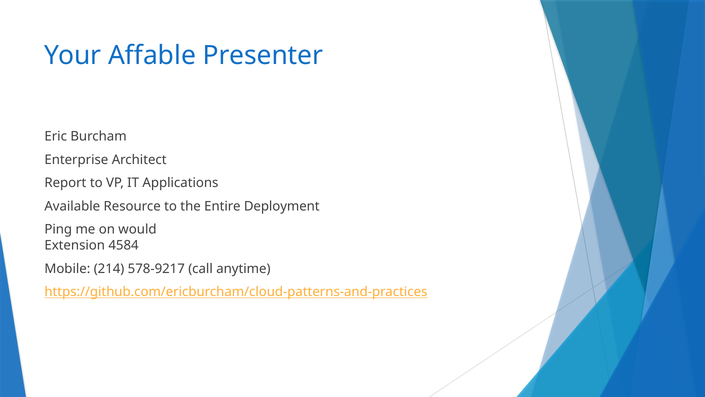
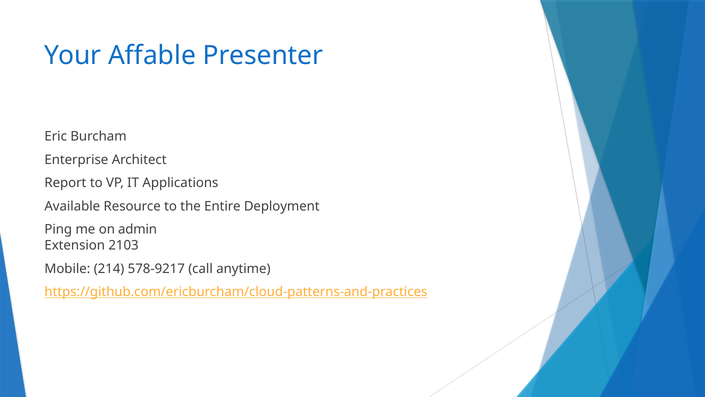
would: would -> admin (138, 229)
4584: 4584 -> 2103 (124, 245)
